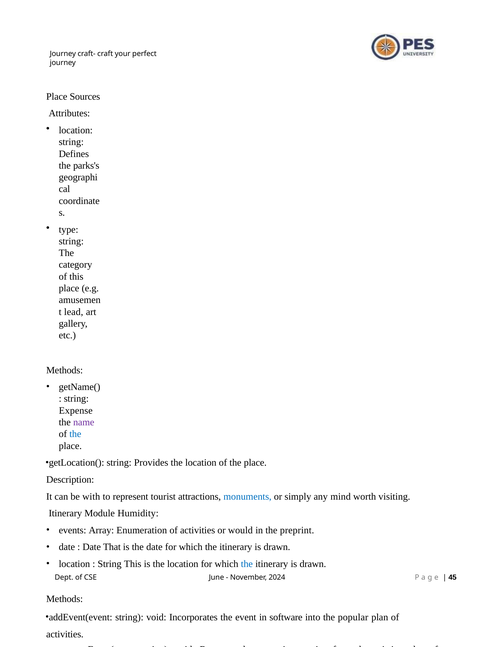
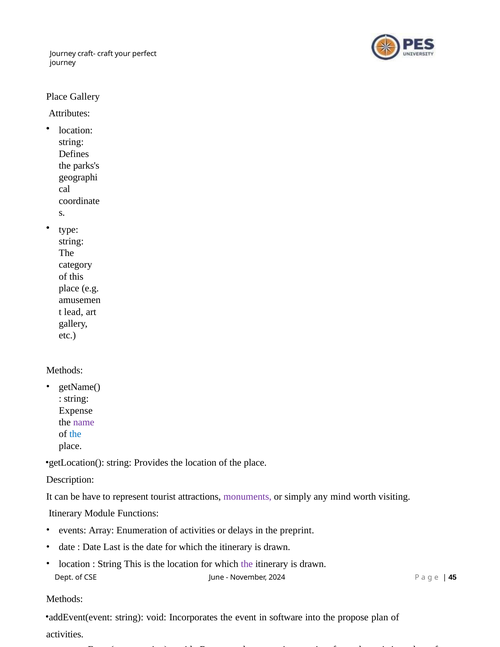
Place Sources: Sources -> Gallery (85, 97)
with: with -> have (91, 496)
monuments colour: blue -> purple (247, 496)
Humidity: Humidity -> Functions (138, 513)
would: would -> delays (240, 530)
That: That -> Last (112, 547)
the colour: blue -> purple (247, 564)
popular: popular -> propose (353, 617)
